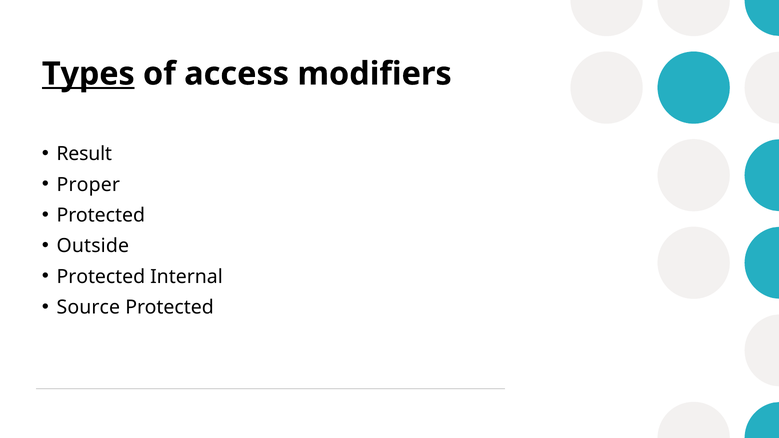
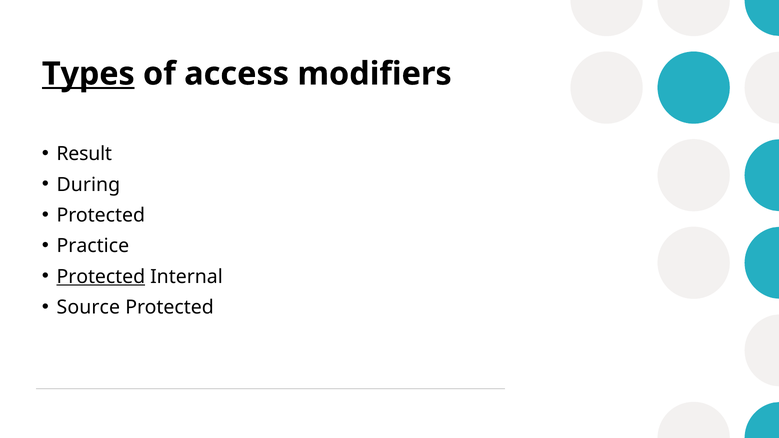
Proper: Proper -> During (88, 185)
Outside: Outside -> Practice (93, 246)
Protected underline: none -> present (101, 277)
